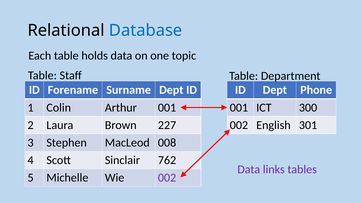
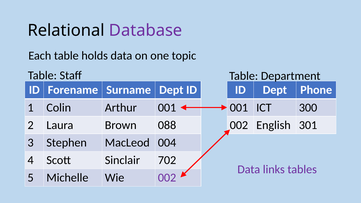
Database colour: blue -> purple (146, 30)
227: 227 -> 088 (167, 125)
008: 008 -> 004 (167, 143)
762: 762 -> 702 (167, 160)
